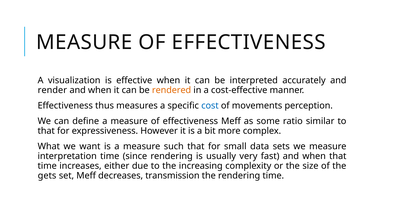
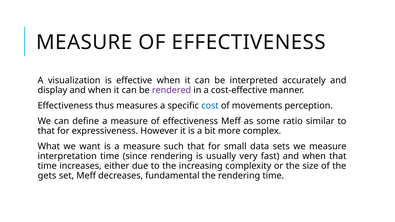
render: render -> display (52, 90)
rendered colour: orange -> purple (172, 90)
transmission: transmission -> fundamental (172, 176)
